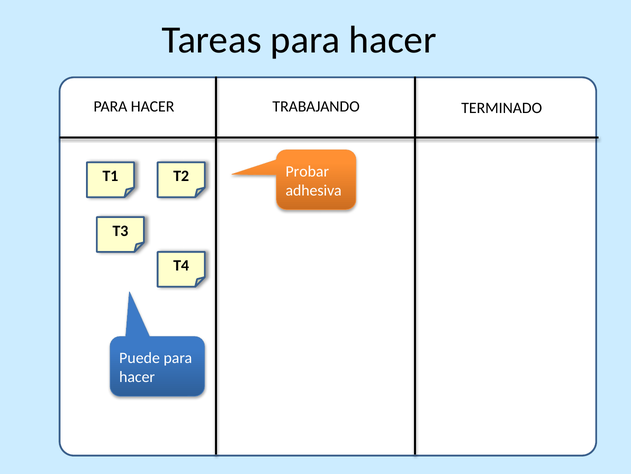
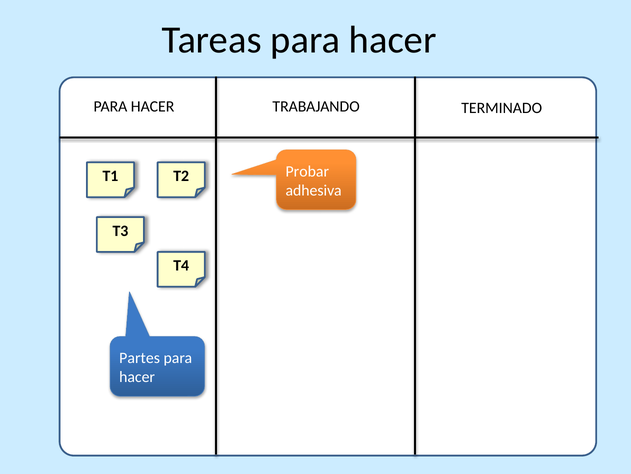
Puede: Puede -> Partes (140, 357)
